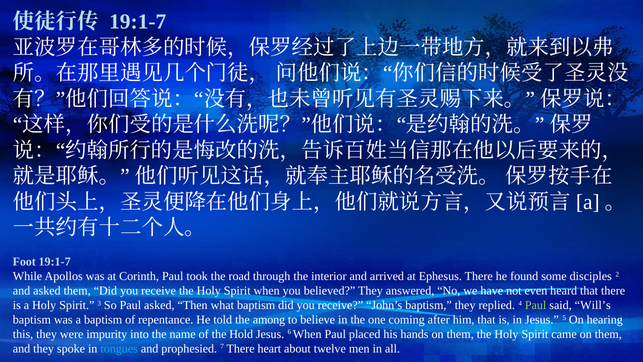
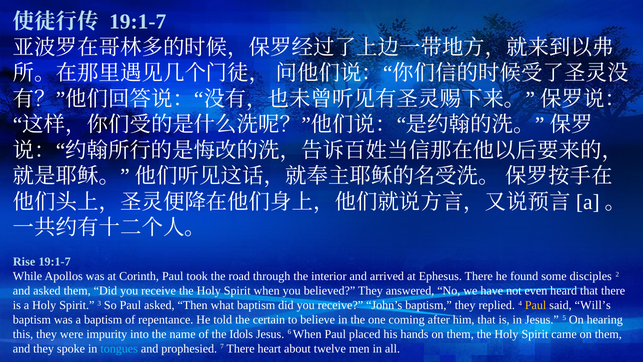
Foot: Foot -> Rise (24, 262)
Paul colour: light green -> yellow (536, 305)
among: among -> certain (269, 319)
Hold: Hold -> Idols (241, 334)
